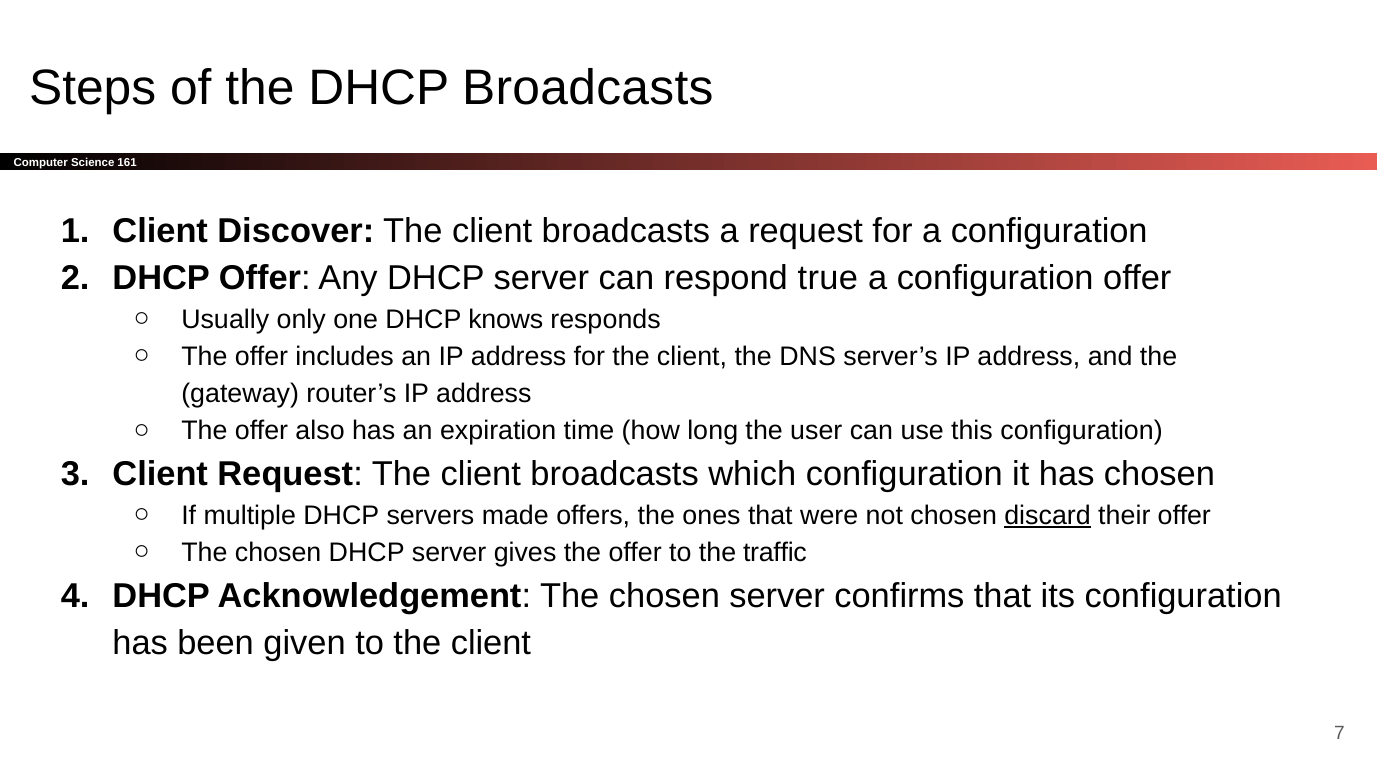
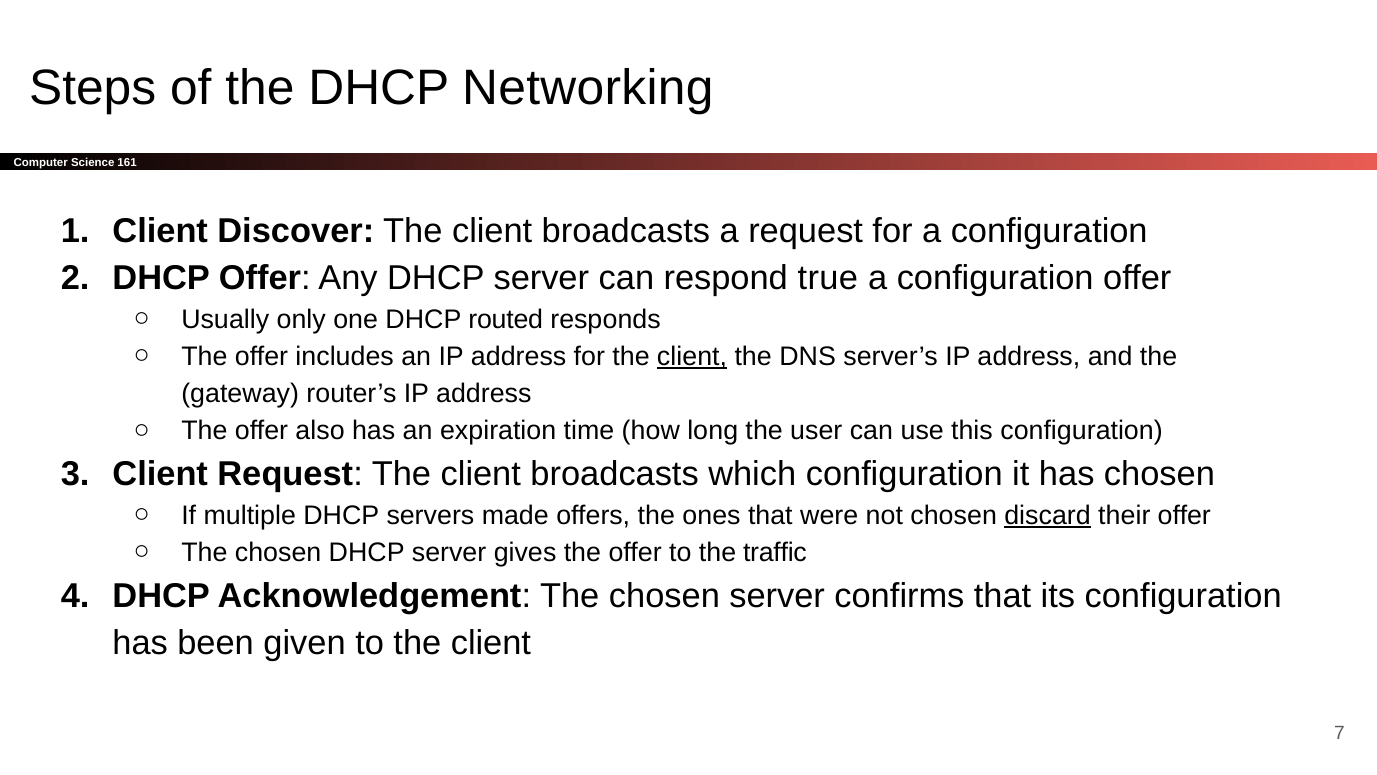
DHCP Broadcasts: Broadcasts -> Networking (588, 88)
knows: knows -> routed (506, 319)
client underline: none -> present (692, 356)
